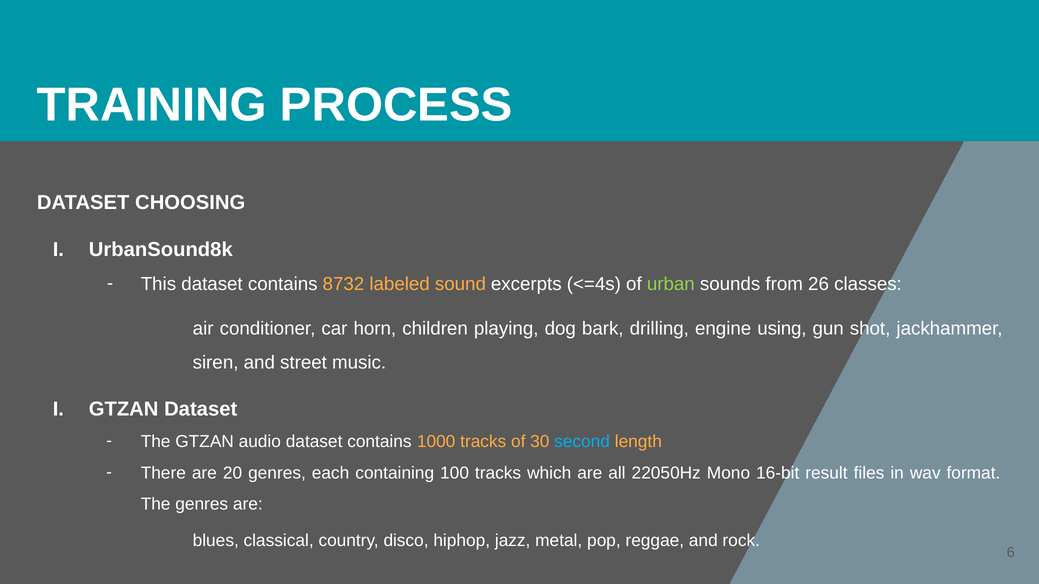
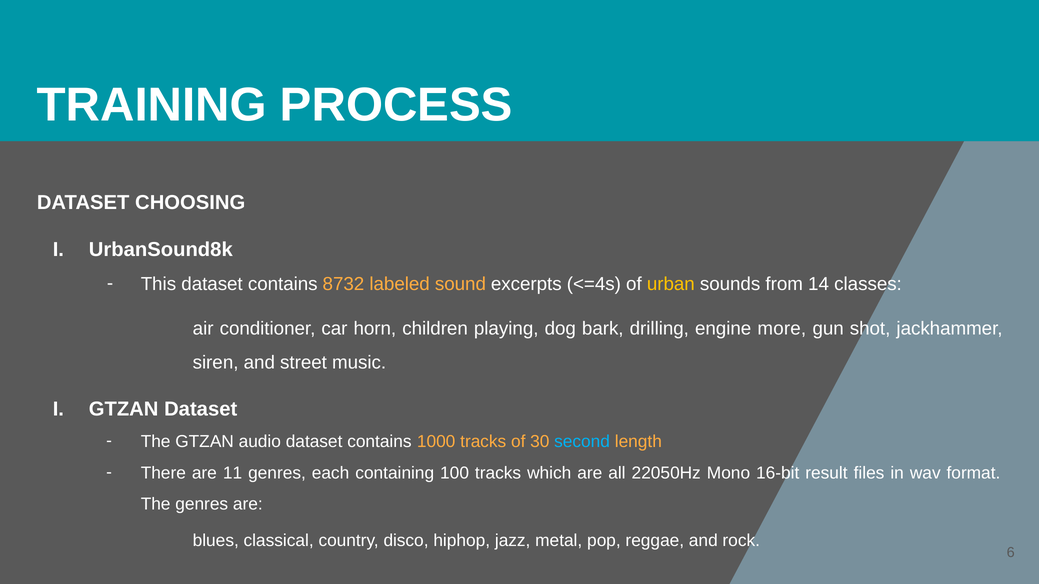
urban colour: light green -> yellow (671, 284)
26: 26 -> 14 (819, 284)
using: using -> more (782, 329)
20: 20 -> 11 (233, 473)
